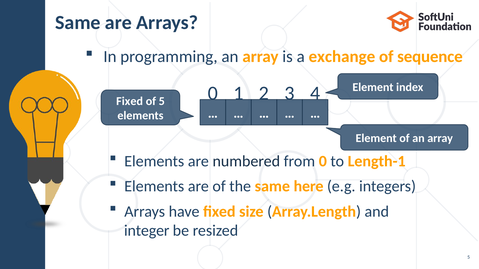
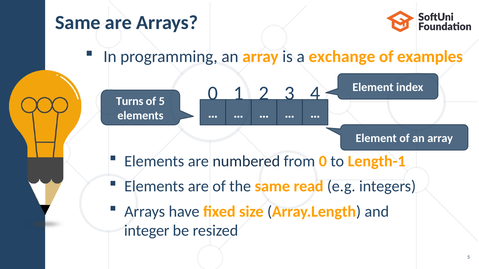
sequence: sequence -> examples (430, 57)
Fixed: Fixed -> Turns (130, 101)
here: here -> read (309, 187)
